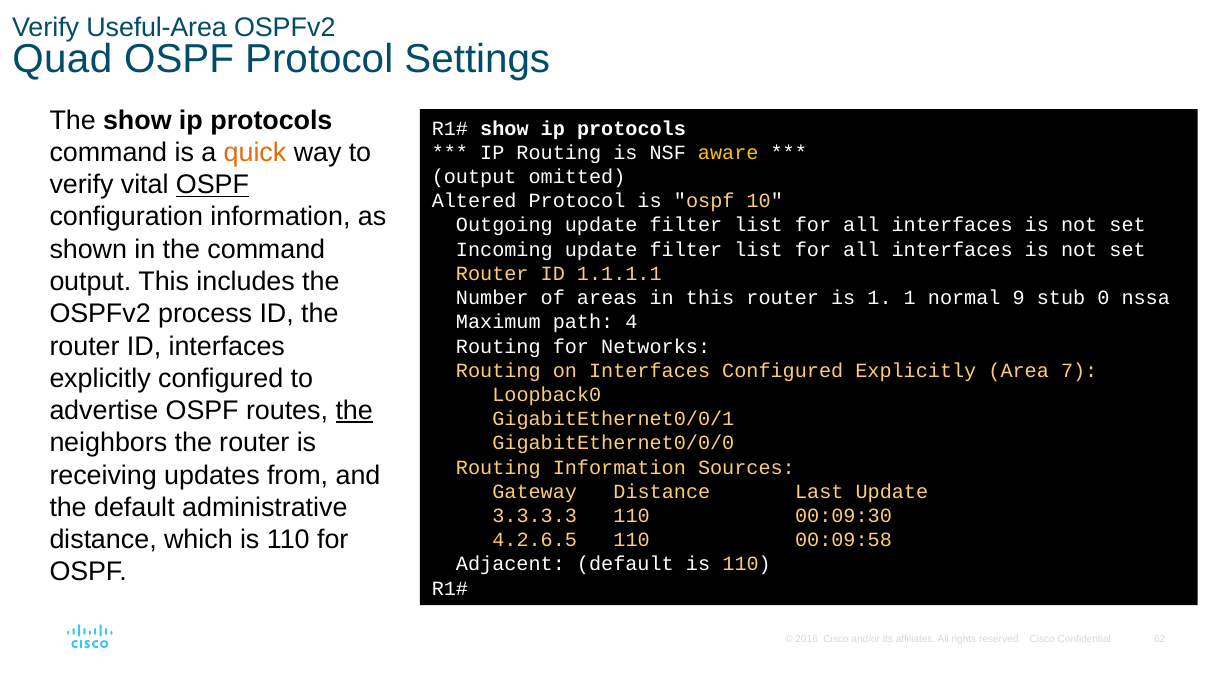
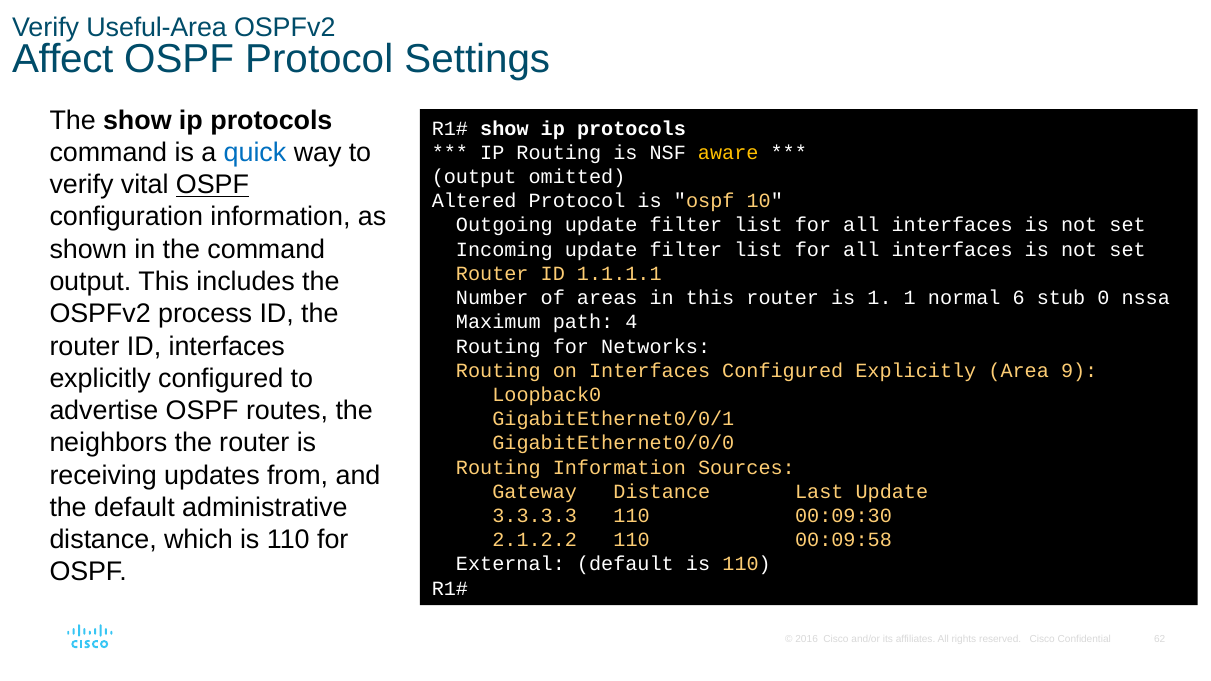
Quad: Quad -> Affect (63, 60)
quick colour: orange -> blue (255, 153)
9: 9 -> 6 (1019, 298)
7: 7 -> 9 (1079, 371)
the underline: present -> none (354, 411)
4.2.6.5: 4.2.6.5 -> 2.1.2.2 (535, 540)
Adjacent: Adjacent -> External (510, 564)
